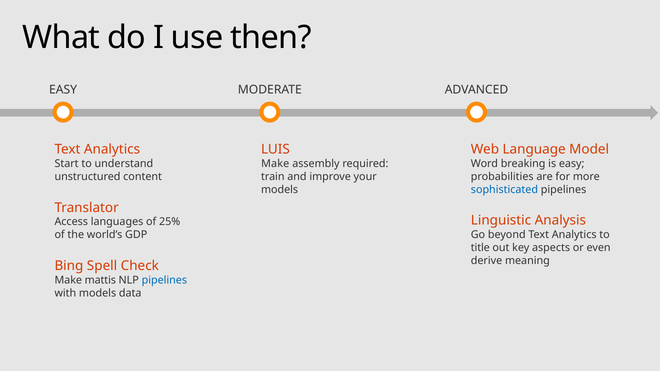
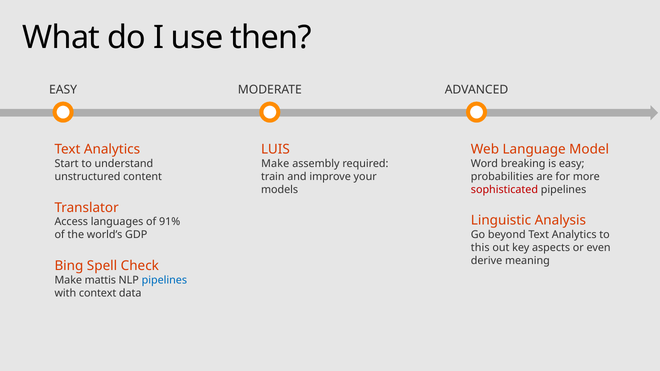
sophisticated colour: blue -> red (504, 190)
25%: 25% -> 91% (170, 222)
title: title -> this (480, 248)
with models: models -> context (98, 293)
